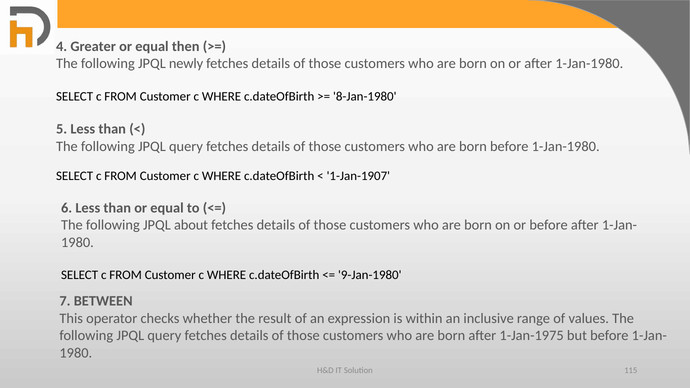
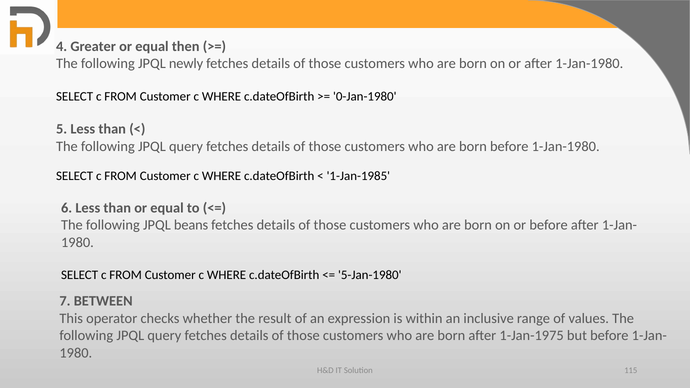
8-Jan-1980: 8-Jan-1980 -> 0-Jan-1980 (365, 96)
1-Jan-1907: 1-Jan-1907 -> 1-Jan-1985 (358, 176)
about: about -> beans (191, 225)
9-Jan-1980: 9-Jan-1980 -> 5-Jan-1980 (370, 275)
